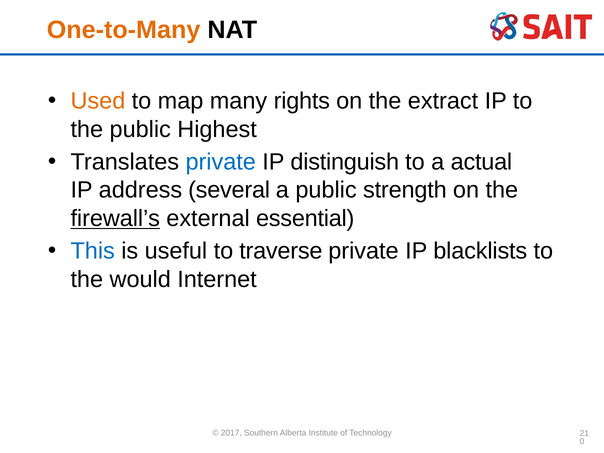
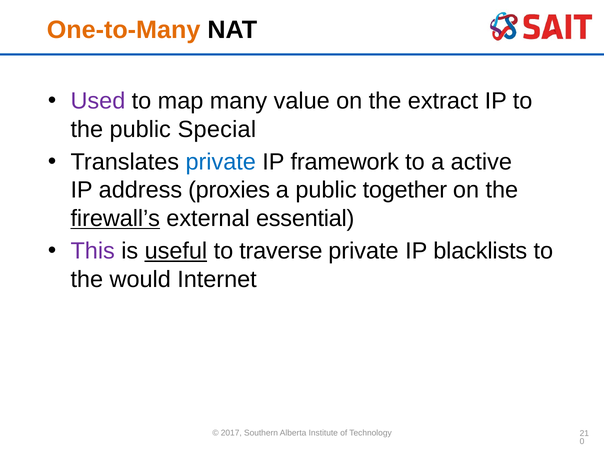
Used colour: orange -> purple (98, 101)
rights: rights -> value (302, 101)
Highest: Highest -> Special (217, 129)
distinguish: distinguish -> framework (345, 162)
actual: actual -> active (481, 162)
several: several -> proxies (229, 190)
strength: strength -> together (405, 190)
This colour: blue -> purple (93, 251)
useful underline: none -> present (176, 251)
